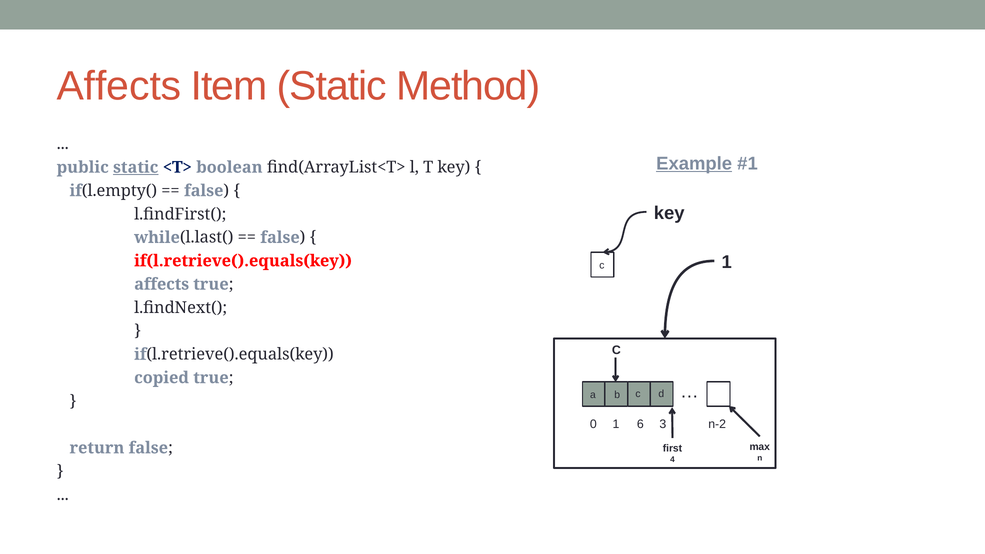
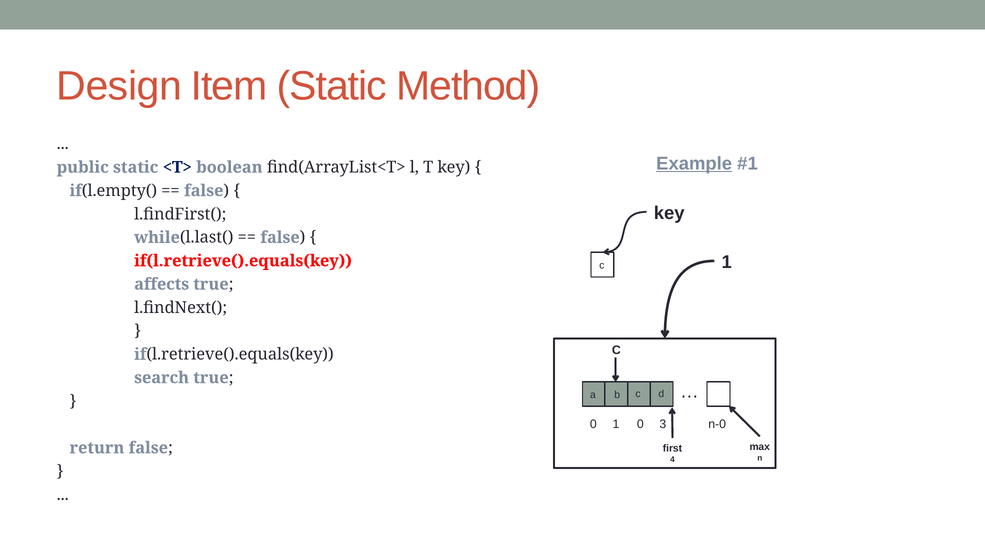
Affects: Affects -> Design (119, 86)
static underline: present -> none (136, 167)
copied: copied -> search (162, 378)
1 6: 6 -> 0 (640, 424)
n-2: n-2 -> n-0 (717, 424)
